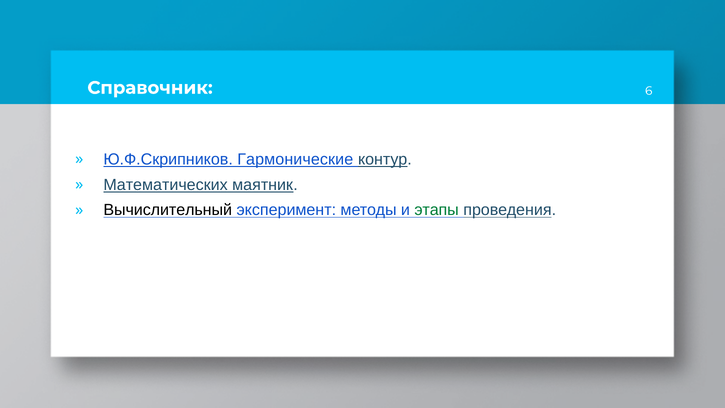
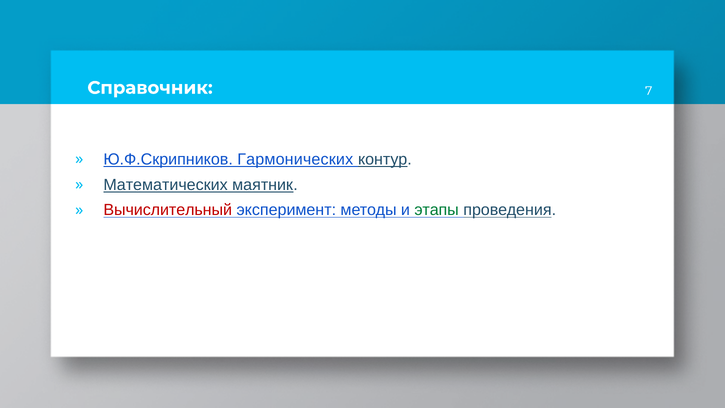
6: 6 -> 7 (649, 91)
Гармонические: Гармонические -> Гармонических (295, 159)
Вычислительный colour: black -> red (168, 210)
